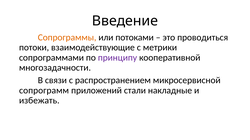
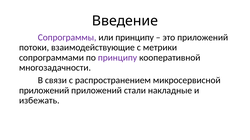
Сопрограммы colour: orange -> purple (67, 38)
или потоками: потоками -> принципу (135, 38)
это проводиться: проводиться -> приложений (203, 38)
сопрограмм: сопрограмм -> приложений (44, 91)
